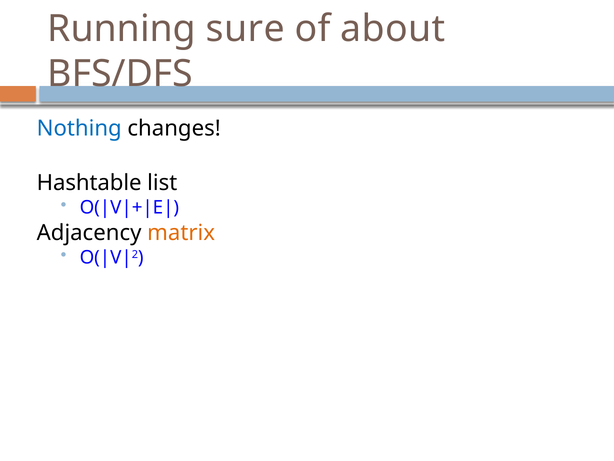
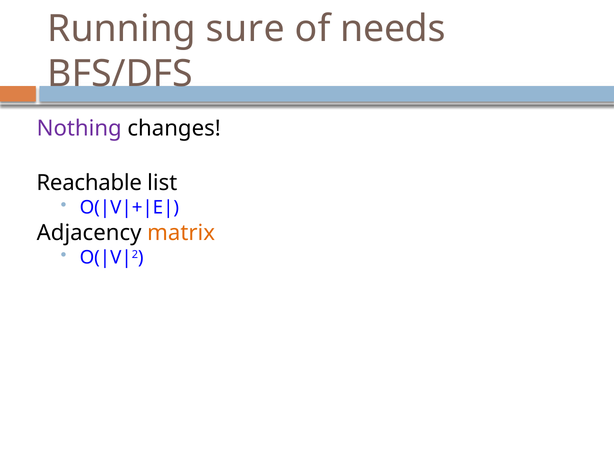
about: about -> needs (393, 29)
Nothing colour: blue -> purple (79, 128)
Hashtable: Hashtable -> Reachable (89, 183)
